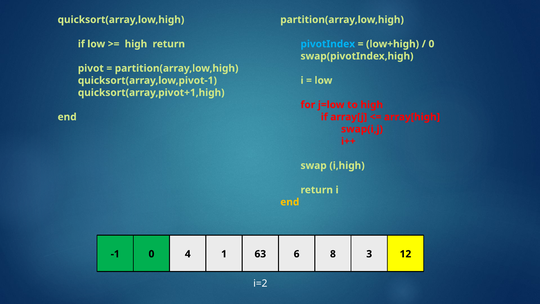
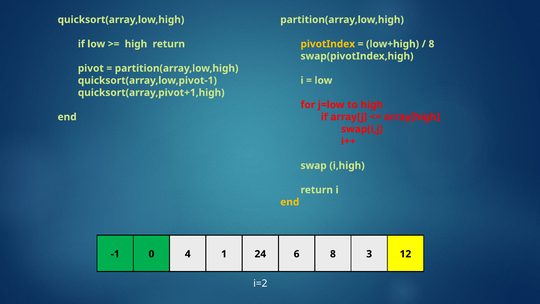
pivotIndex colour: light blue -> yellow (328, 44)
0: 0 -> 8 (431, 44)
63: 63 -> 24 (260, 254)
